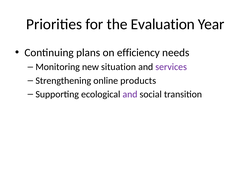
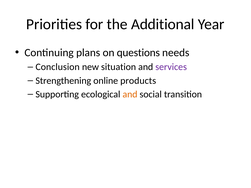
Evaluation: Evaluation -> Additional (163, 24)
efficiency: efficiency -> questions (138, 53)
Monitoring: Monitoring -> Conclusion (58, 67)
and colour: purple -> orange (130, 94)
